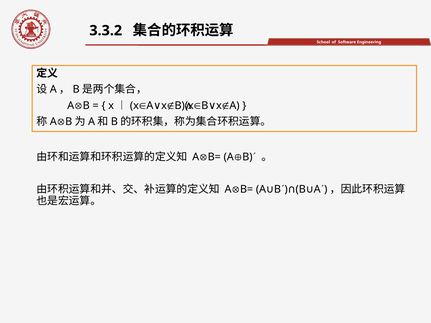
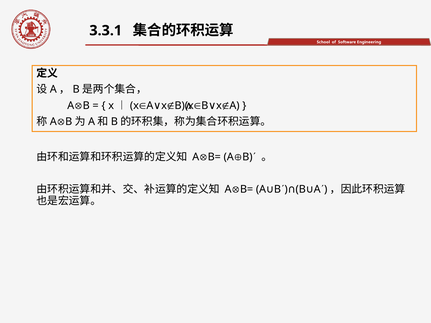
3.3.2: 3.3.2 -> 3.3.1 (106, 31)
